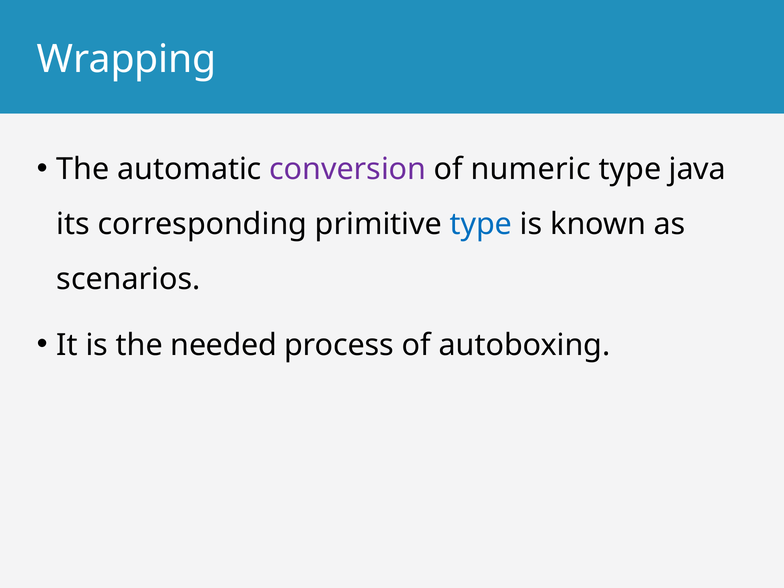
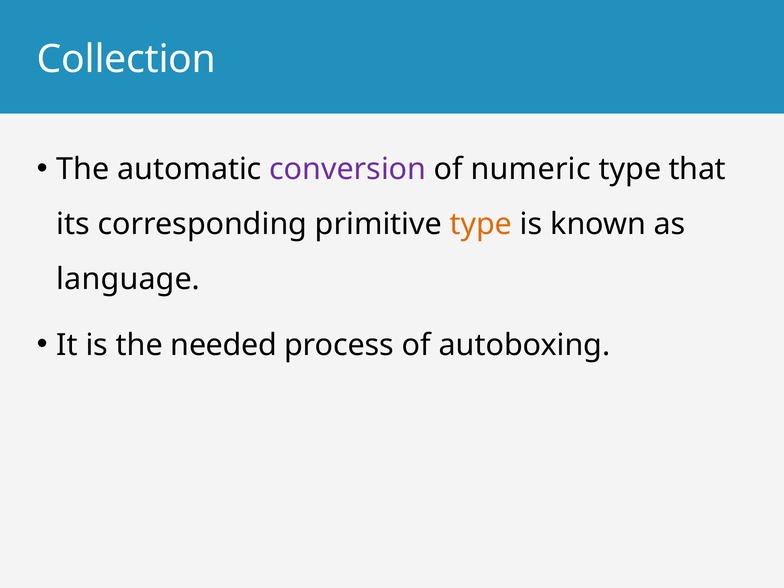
Wrapping: Wrapping -> Collection (126, 60)
java: java -> that (697, 169)
type colour: blue -> orange (481, 224)
scenarios: scenarios -> language (128, 279)
